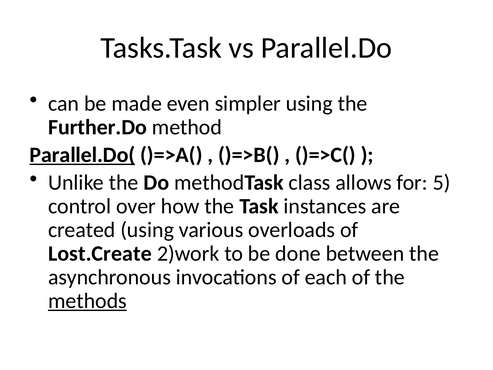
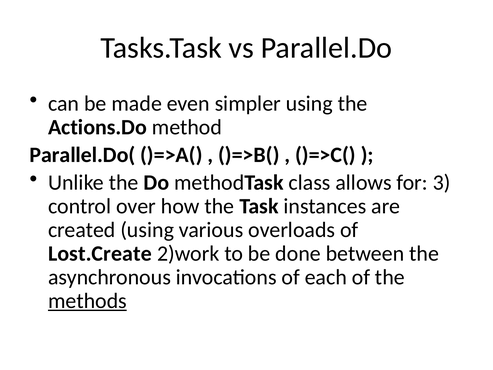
Further.Do: Further.Do -> Actions.Do (97, 127)
Parallel.Do( underline: present -> none (82, 155)
5: 5 -> 3 (442, 182)
